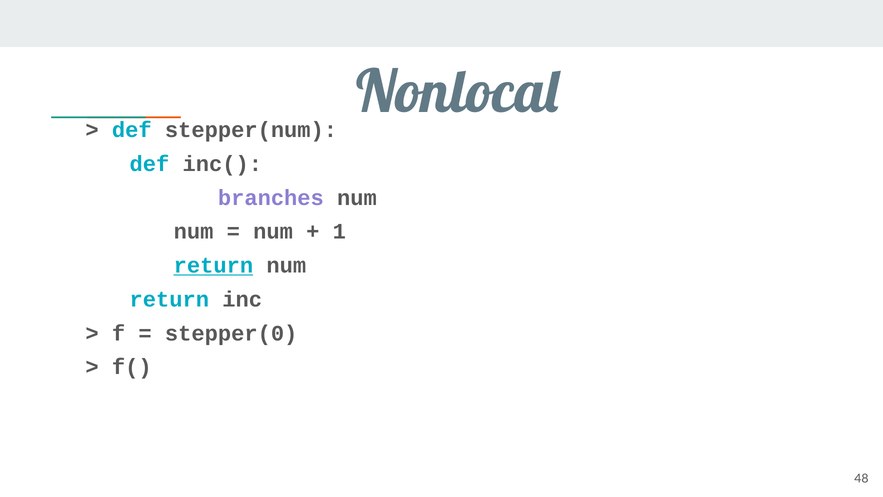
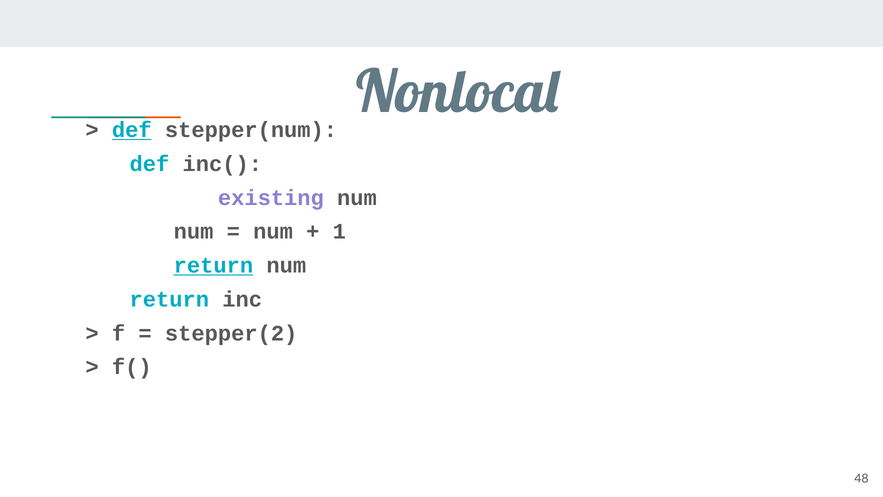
def underline: none -> present (132, 130)
branches: branches -> existing (271, 198)
stepper(0: stepper(0 -> stepper(2 (231, 333)
